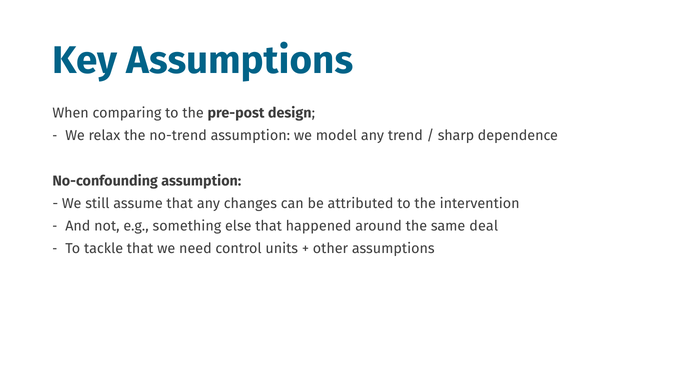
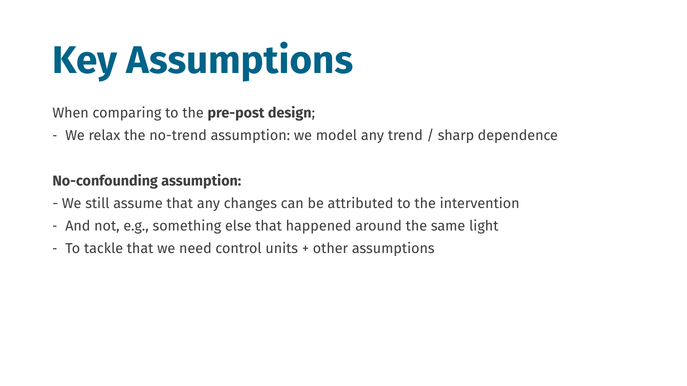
deal: deal -> light (484, 226)
